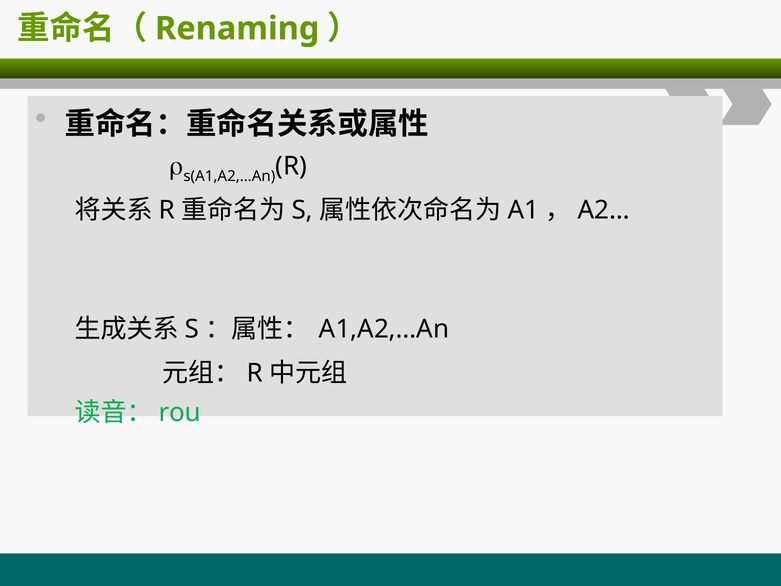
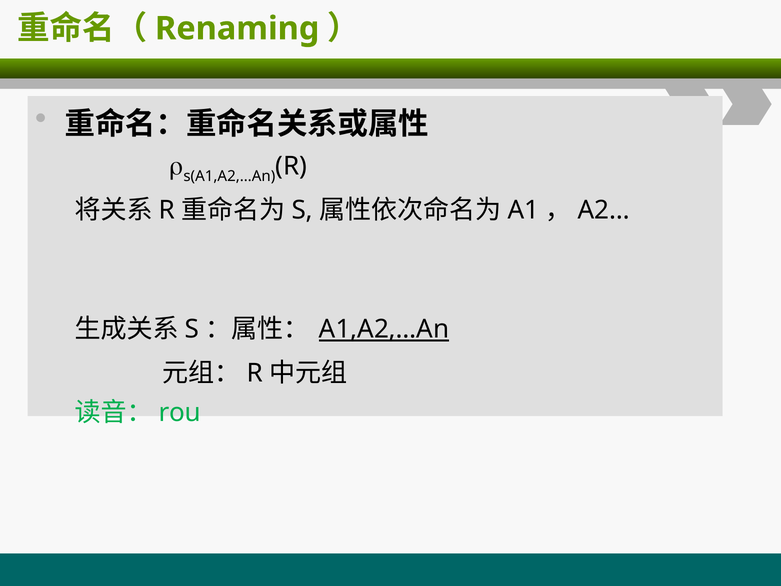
A1,A2,…An underline: none -> present (384, 329)
